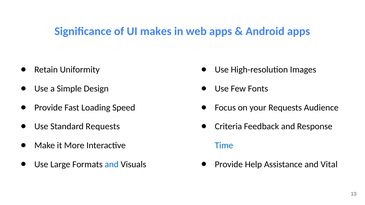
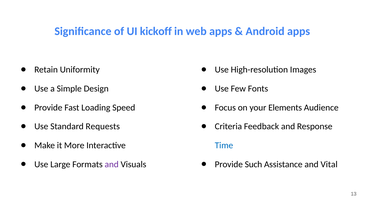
makes: makes -> kickoff (156, 31)
your Requests: Requests -> Elements (285, 108)
and colour: blue -> purple (112, 165)
Help: Help -> Such (253, 165)
